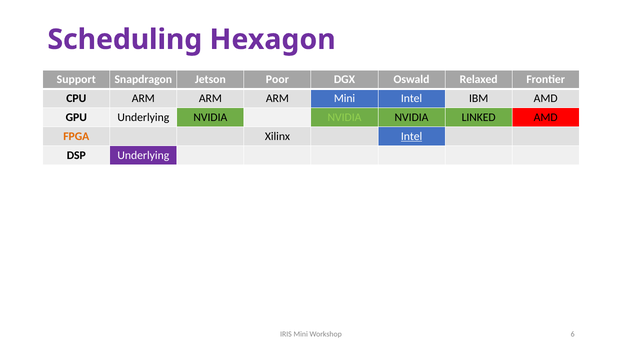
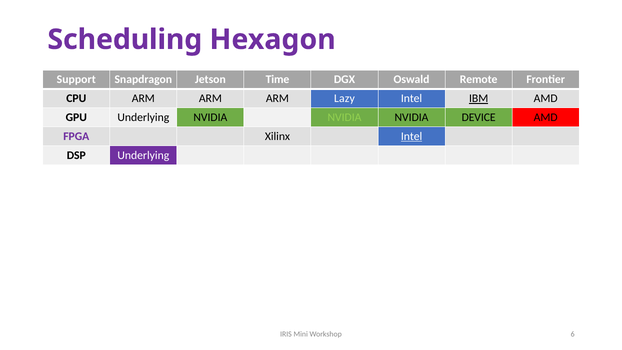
Poor: Poor -> Time (277, 80)
Relaxed: Relaxed -> Remote (479, 80)
ARM Mini: Mini -> Lazy (344, 98)
IBM underline: none -> present (479, 98)
LINKED: LINKED -> DEVICE (479, 117)
FPGA colour: orange -> purple (76, 136)
